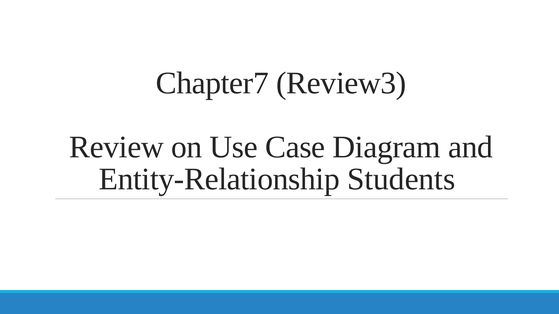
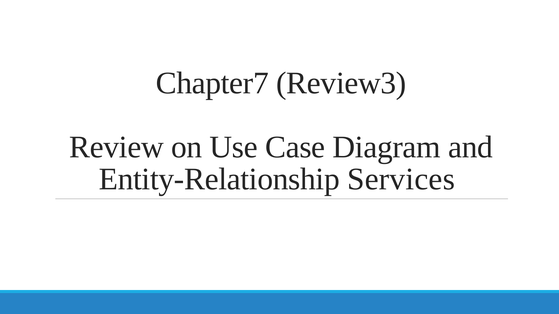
Students: Students -> Services (401, 179)
